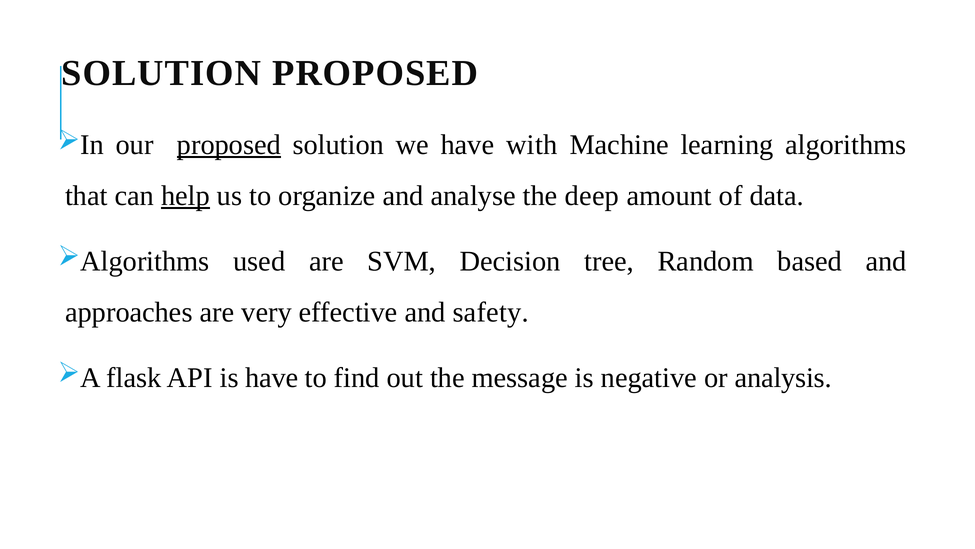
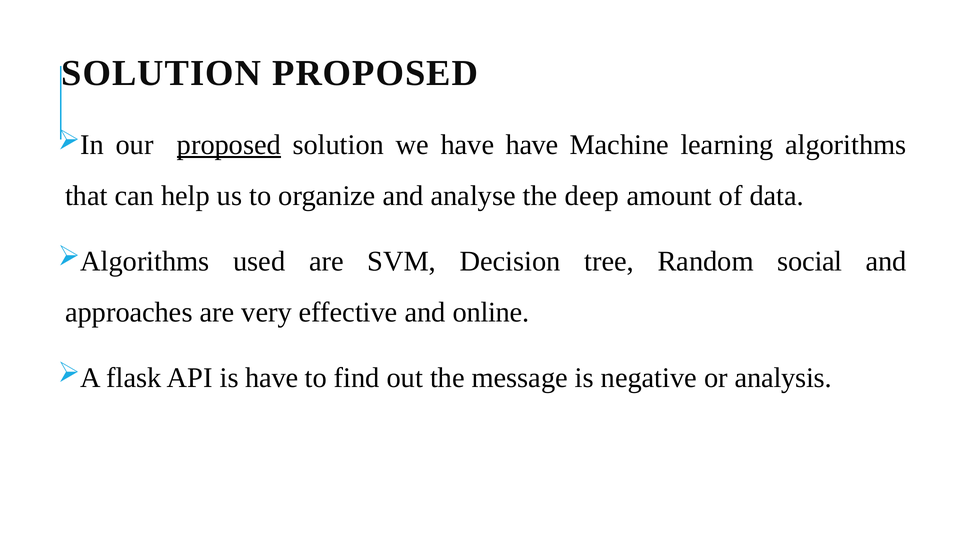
have with: with -> have (532, 145)
help underline: present -> none (186, 196)
based: based -> social (810, 261)
safety: safety -> online (491, 312)
